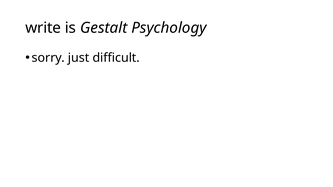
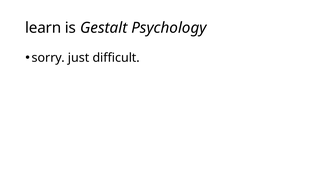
write: write -> learn (43, 28)
